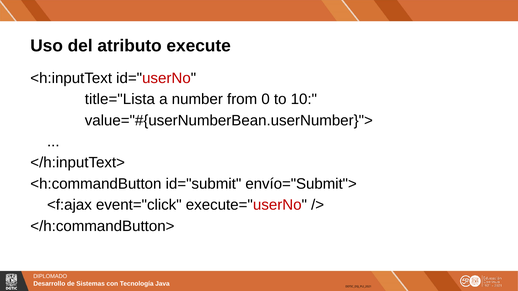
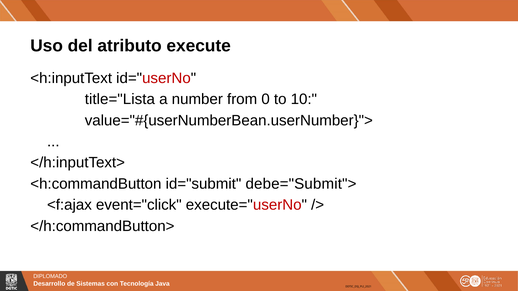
envío="Submit">: envío="Submit"> -> debe="Submit"> (301, 184)
